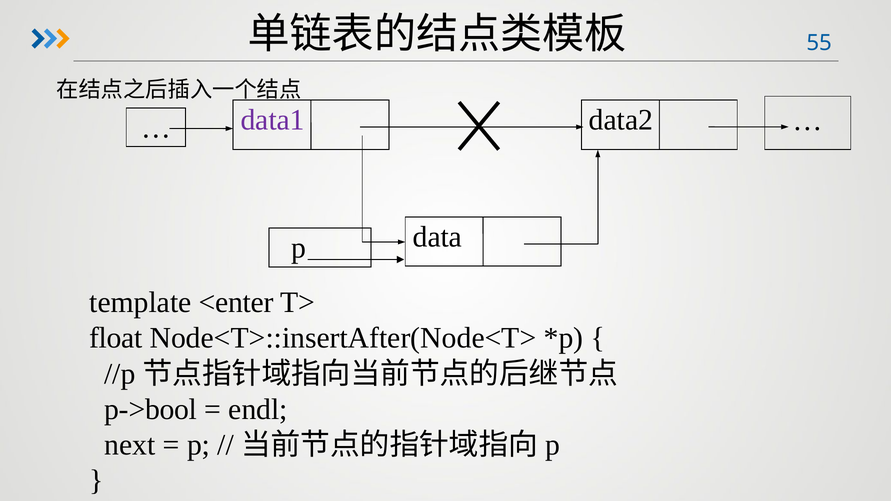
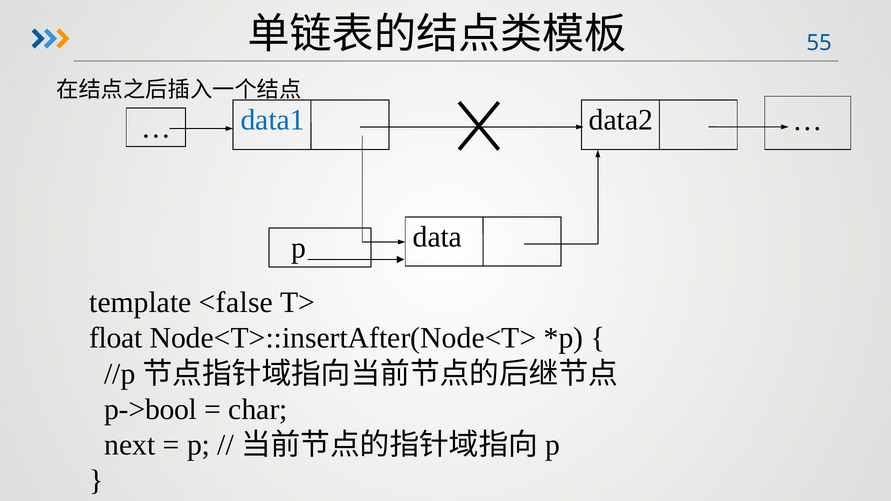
data1 colour: purple -> blue (273, 120)
<enter: <enter -> <false (236, 303)
endl: endl -> char (258, 410)
